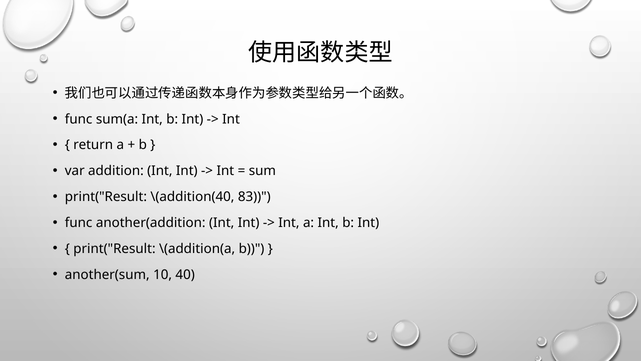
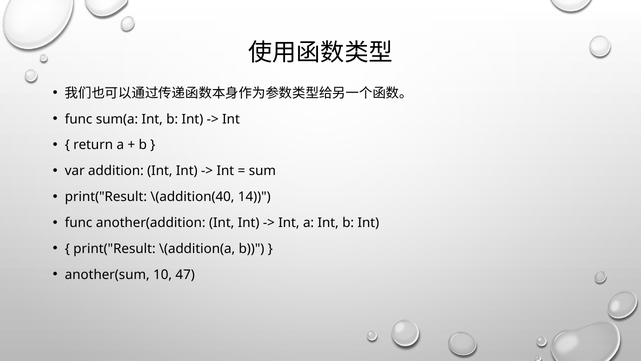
83: 83 -> 14 (254, 197)
40: 40 -> 47 (185, 274)
